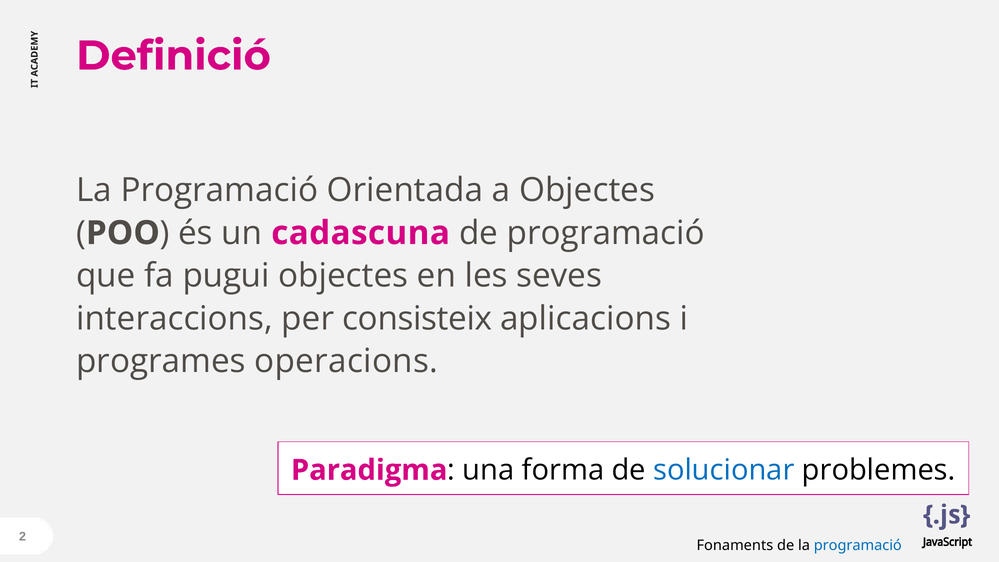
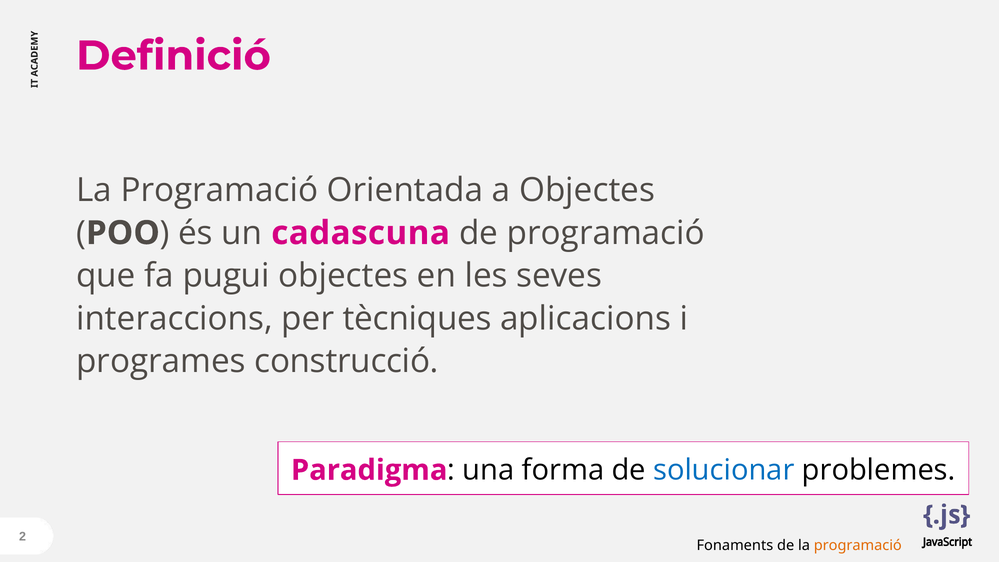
consisteix: consisteix -> tècniques (417, 319)
operacions: operacions -> construcció (346, 361)
programació colour: blue -> orange (858, 545)
